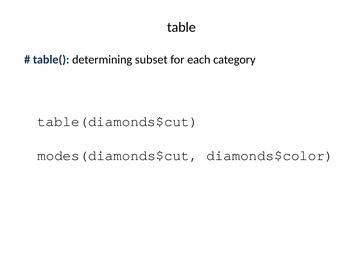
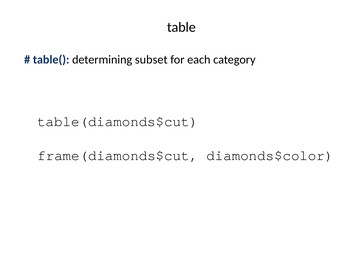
modes(diamonds$cut: modes(diamonds$cut -> frame(diamonds$cut (118, 155)
